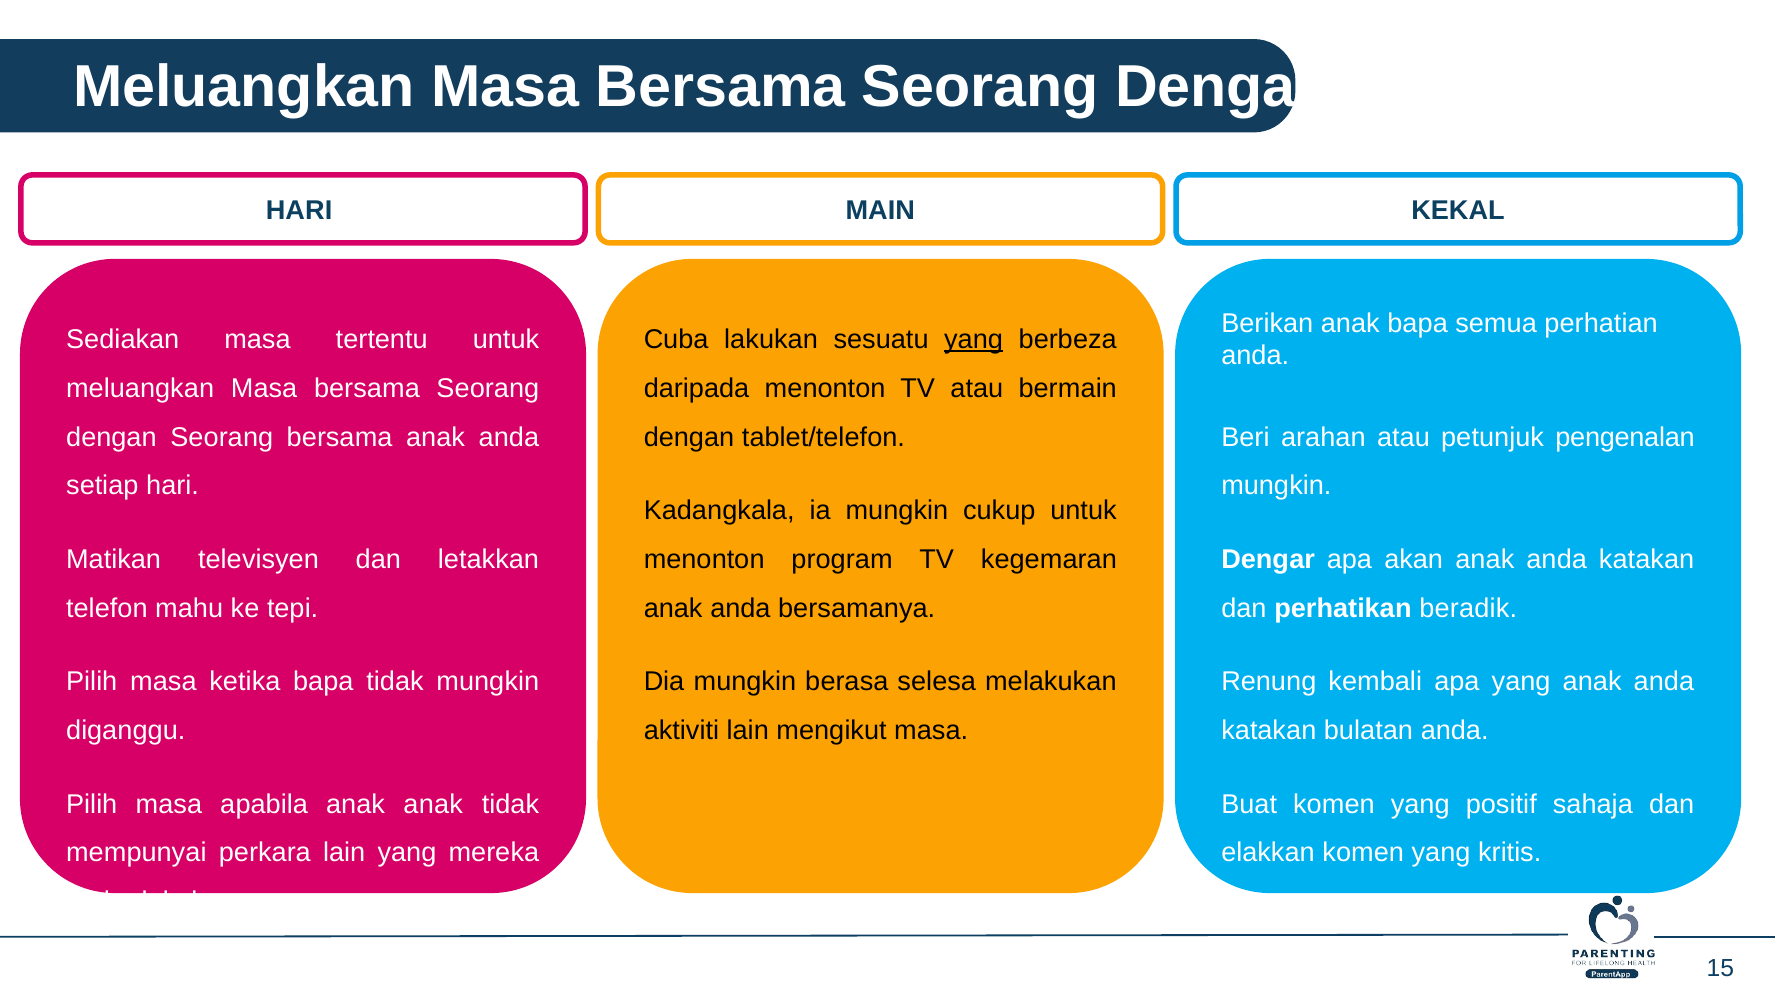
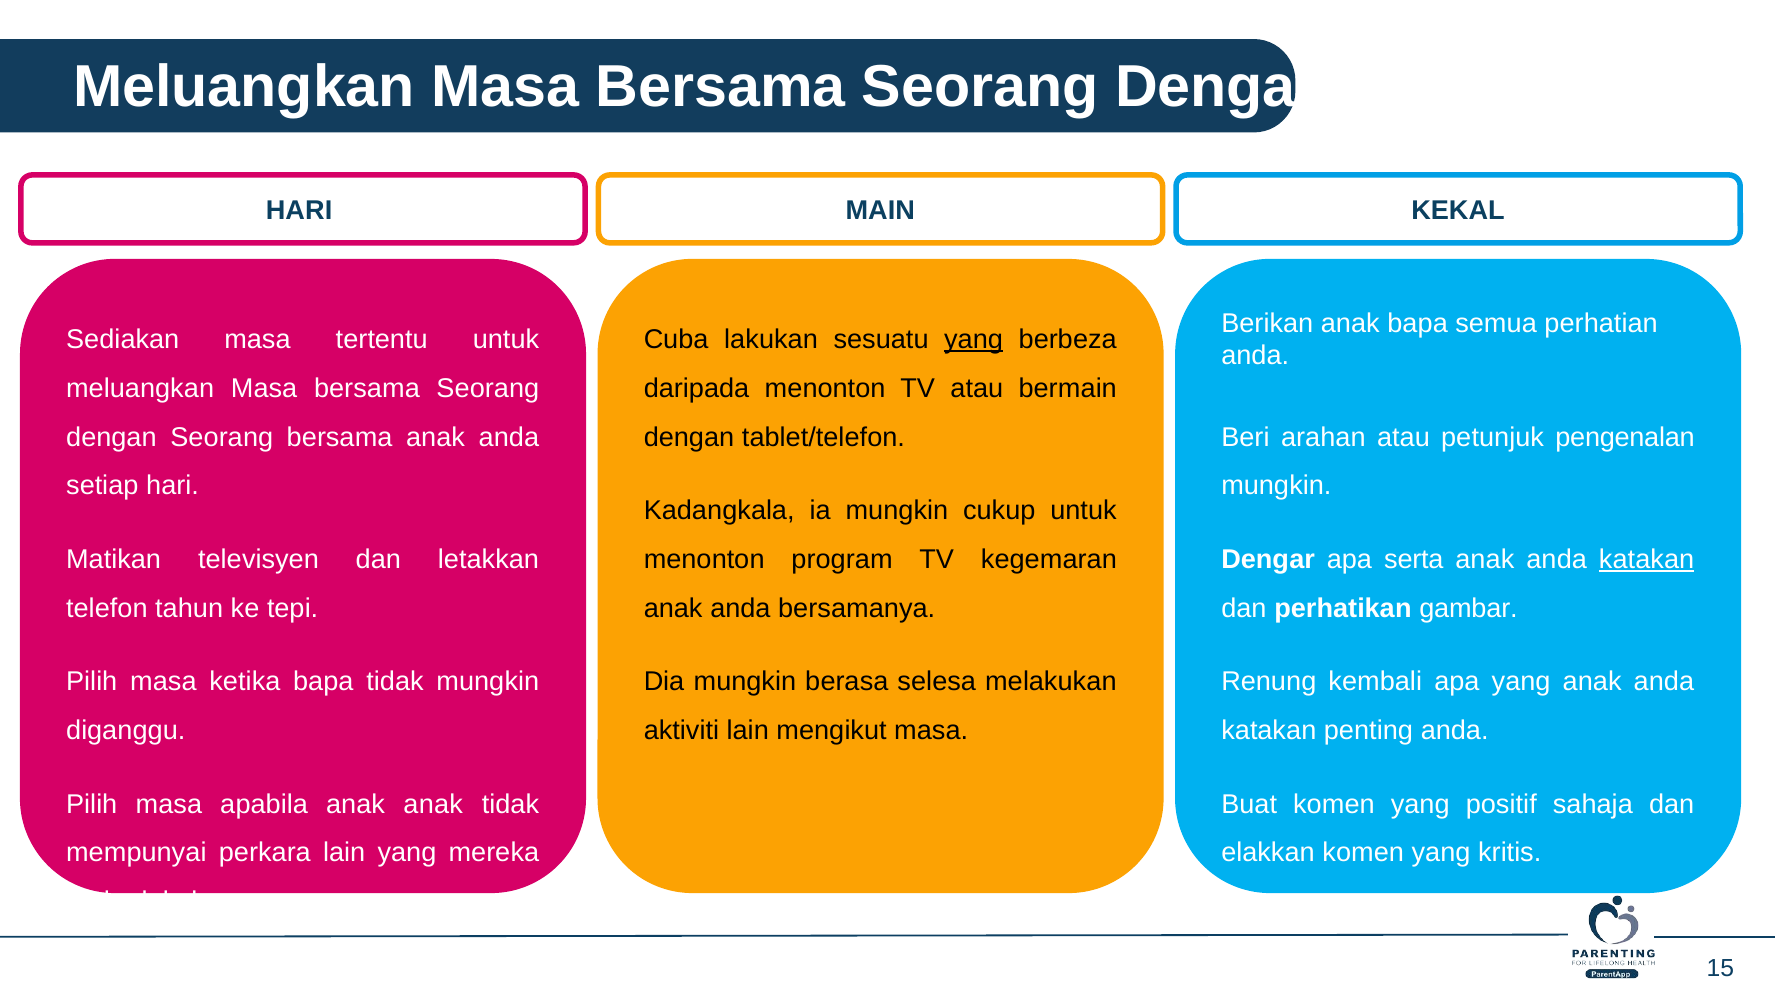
akan: akan -> serta (1414, 560)
katakan underline: none -> present (1647, 560)
telefon mahu: mahu -> tahun (189, 609)
beradik: beradik -> gambar (1468, 609)
bulatan: bulatan -> penting (1368, 731)
